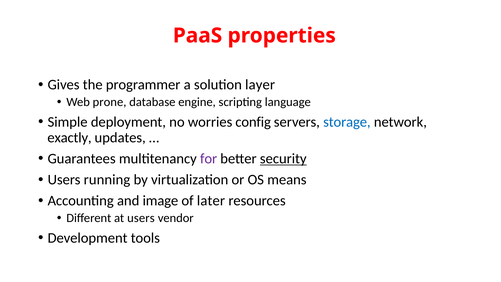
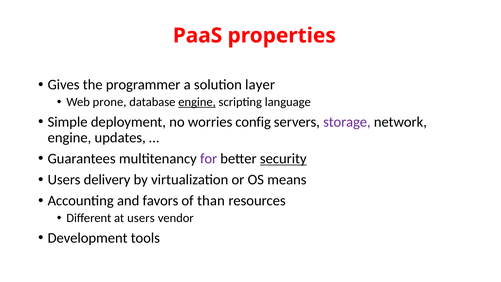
engine underline: none -> present (197, 102)
storage colour: blue -> purple (347, 122)
exactly: exactly -> engine (69, 138)
running: running -> delivery (107, 180)
image: image -> favors (160, 201)
later: later -> than (211, 201)
